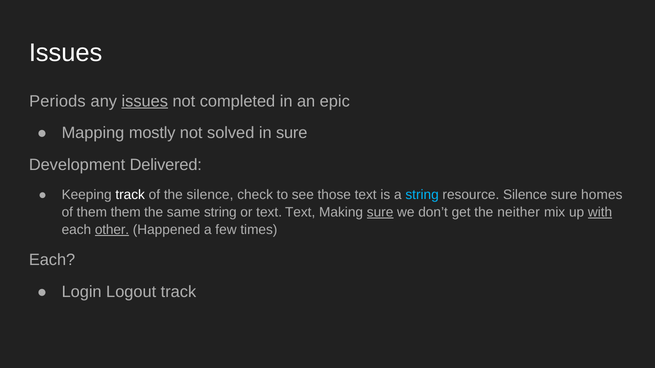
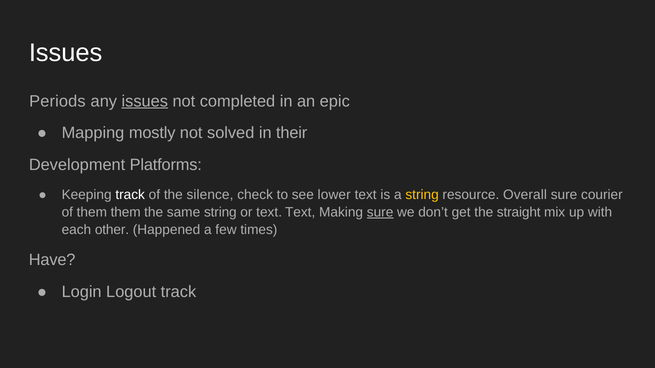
in sure: sure -> their (292, 133)
Delivered: Delivered -> Platforms (166, 165)
those: those -> lower (334, 195)
string colour: light blue -> yellow (422, 195)
resource Silence: Silence -> Overall (525, 195)
homes: homes -> courier (602, 195)
neither: neither -> straight (519, 213)
with underline: present -> none (600, 213)
other underline: present -> none (112, 230)
Each: Each -> Have (52, 260)
